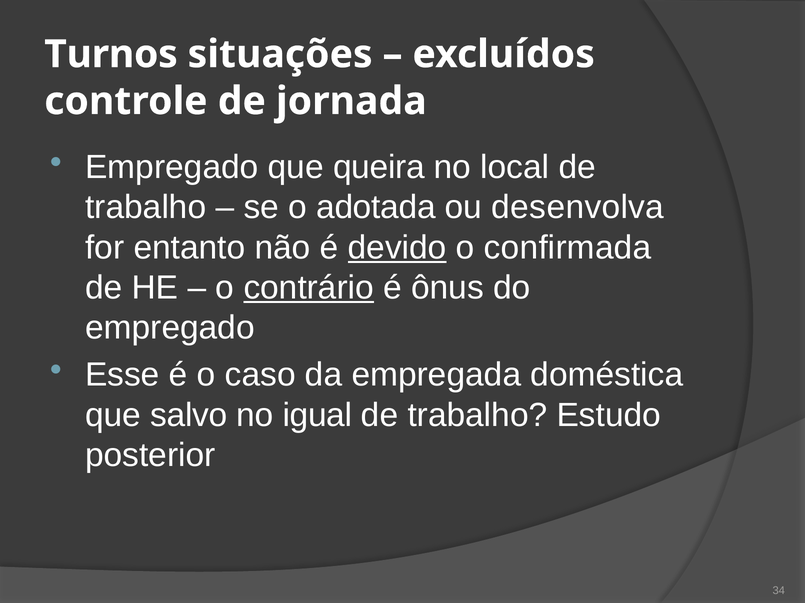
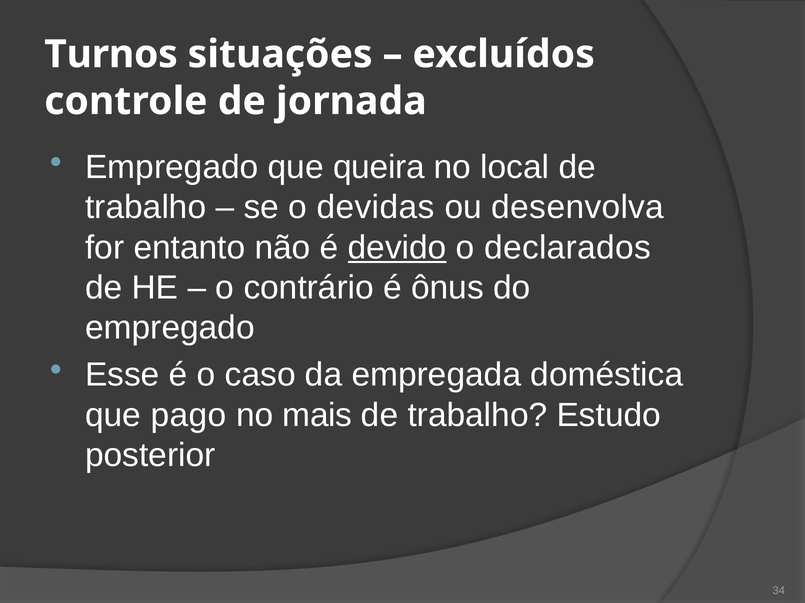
adotada: adotada -> devidas (376, 208)
confirmada: confirmada -> declarados (568, 248)
contrário underline: present -> none (309, 288)
salvo: salvo -> pago (188, 416)
igual: igual -> mais (317, 416)
